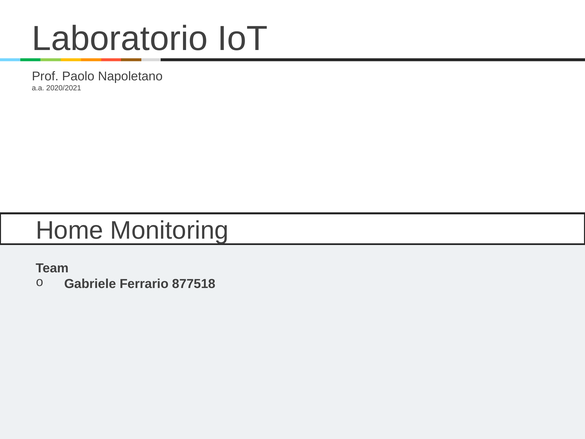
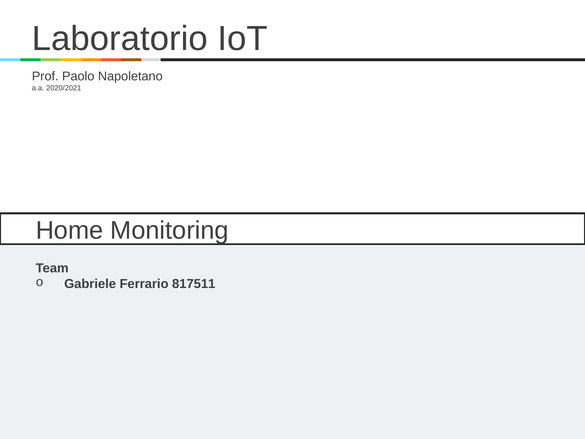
877518: 877518 -> 817511 (194, 284)
